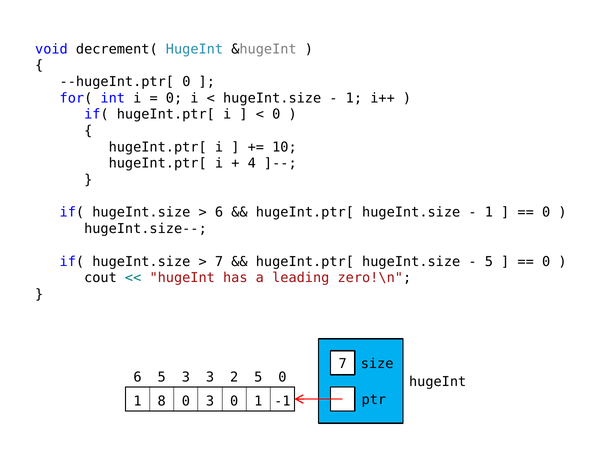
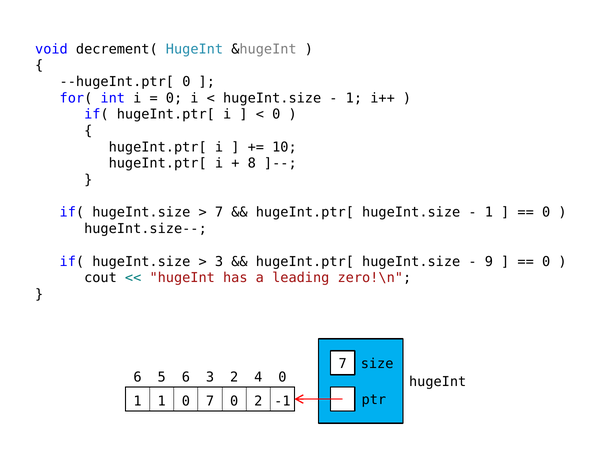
4: 4 -> 8 (252, 163)
6: 6 -> 7 (219, 212)
7: 7 -> 3 (219, 261)
5: 5 -> 9 (489, 261)
5 3: 3 -> 6 (186, 377)
2 5: 5 -> 4 (258, 377)
1 8: 8 -> 1 (162, 401)
0 3: 3 -> 7 (210, 401)
1: 1 -> 2 (258, 401)
